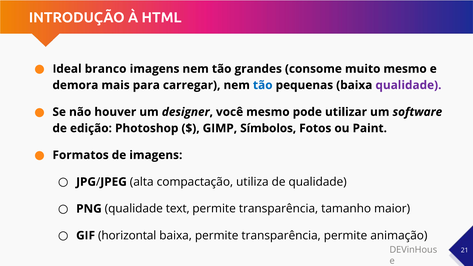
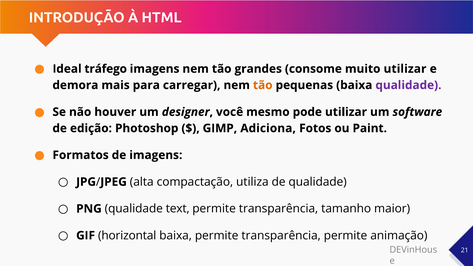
branco: branco -> tráfego (106, 69)
muito mesmo: mesmo -> utilizar (405, 69)
tão colour: blue -> orange (263, 85)
Símbolos: Símbolos -> Adiciona (268, 128)
